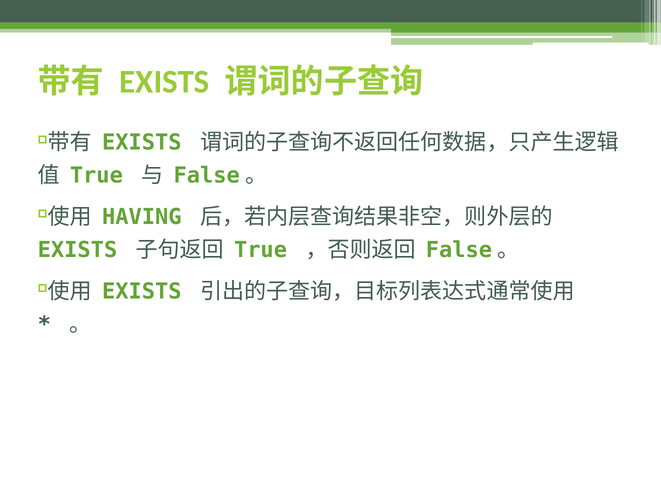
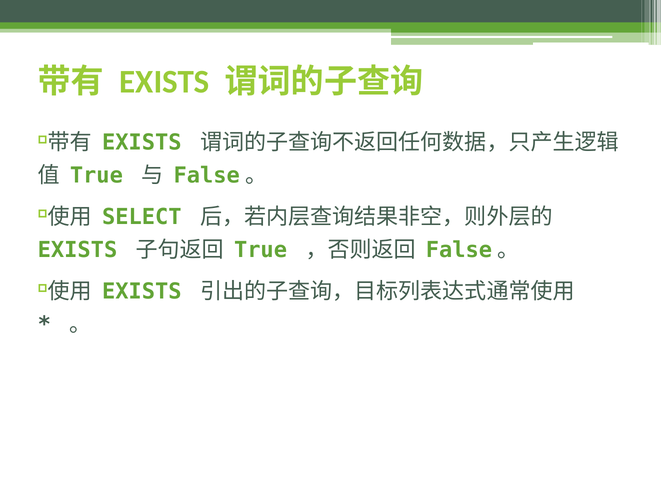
HAVING: HAVING -> SELECT (142, 217)
